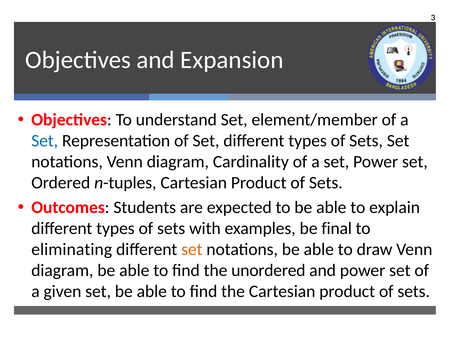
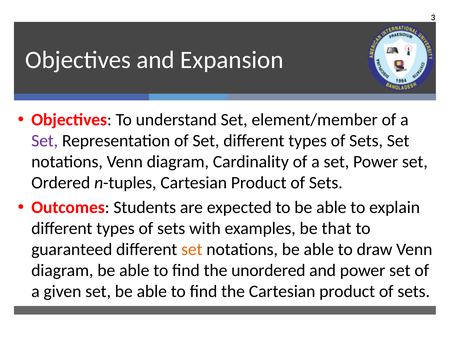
Set colour: blue -> purple (45, 141)
final: final -> that (336, 229)
eliminating: eliminating -> guaranteed (72, 250)
